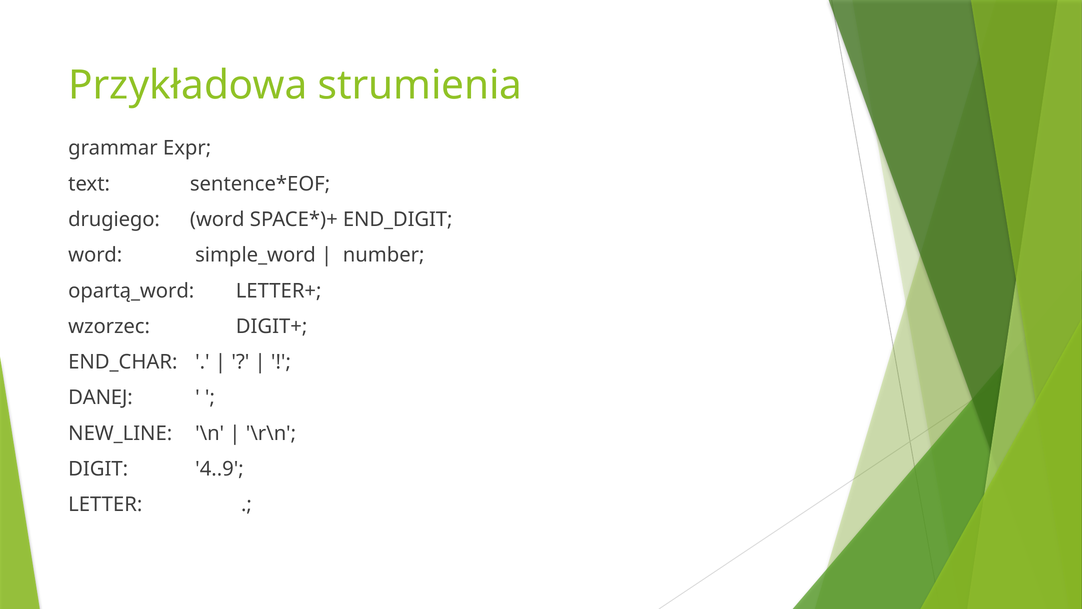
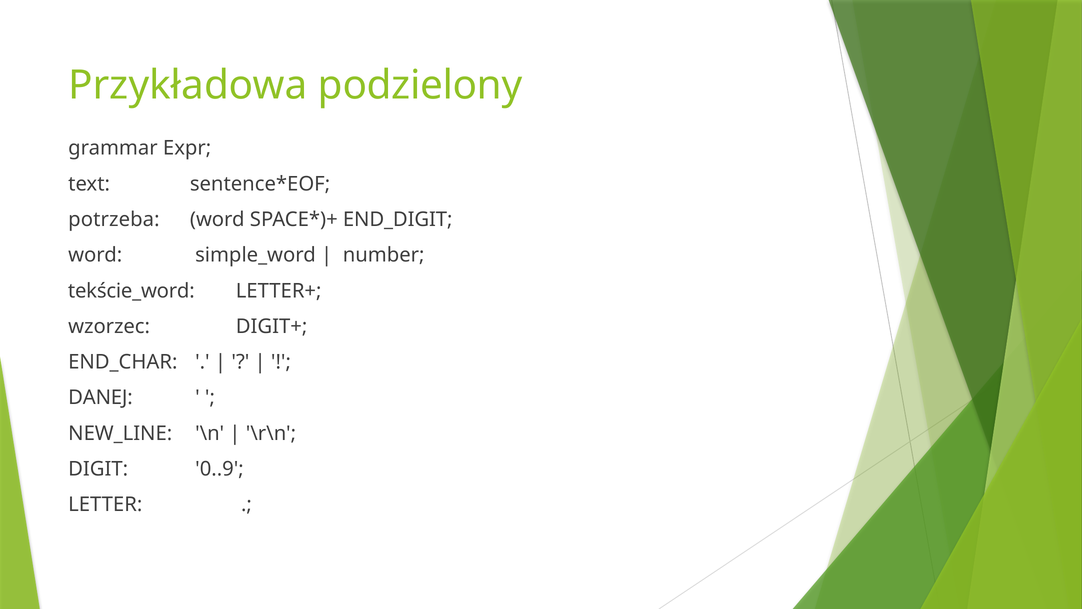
strumienia: strumienia -> podzielony (420, 85)
drugiego: drugiego -> potrzeba (114, 219)
opartą_word: opartą_word -> tekście_word (131, 291)
4..9: 4..9 -> 0..9 (219, 469)
